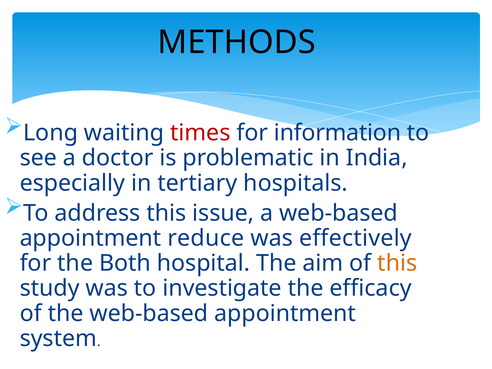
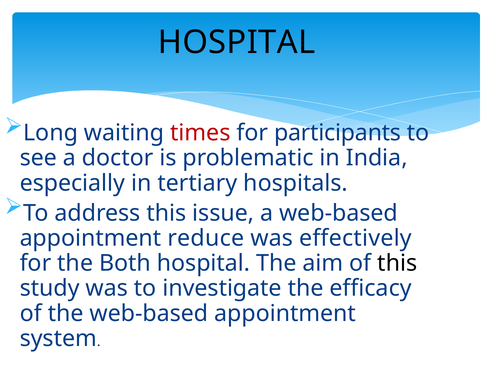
METHODS: METHODS -> HOSPITAL (237, 42)
information: information -> participants (338, 133)
this colour: orange -> black (397, 263)
